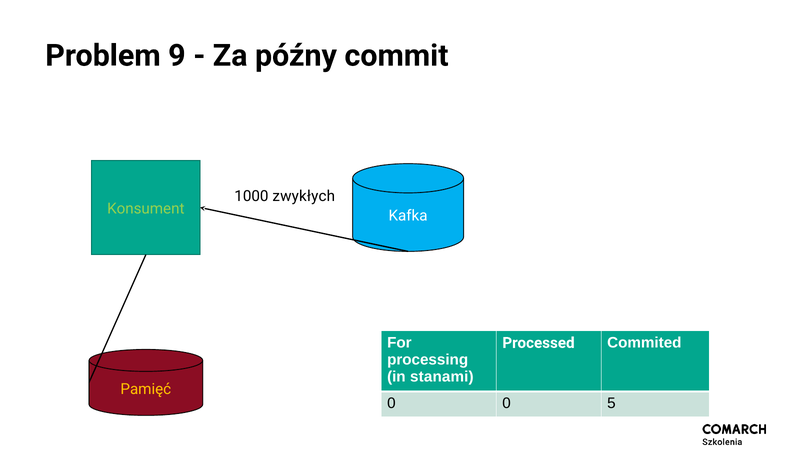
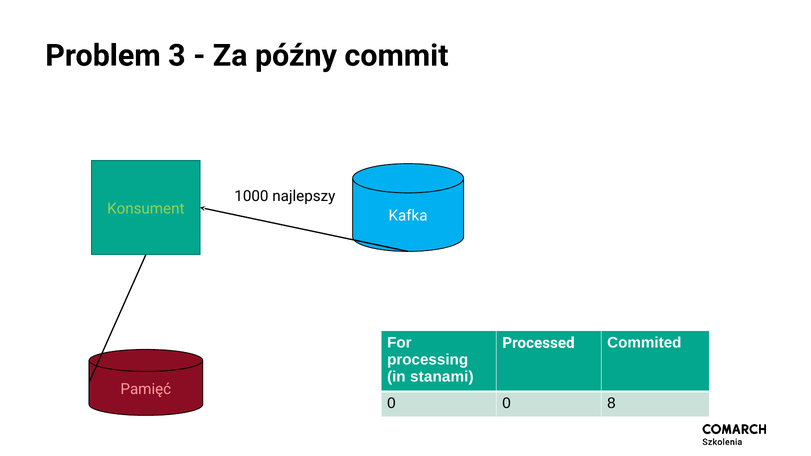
9: 9 -> 3 (177, 56)
zwykłych: zwykłych -> najlepszy (304, 196)
Pamięć colour: yellow -> pink (146, 389)
5: 5 -> 8 (611, 404)
